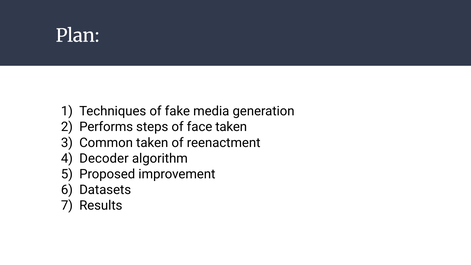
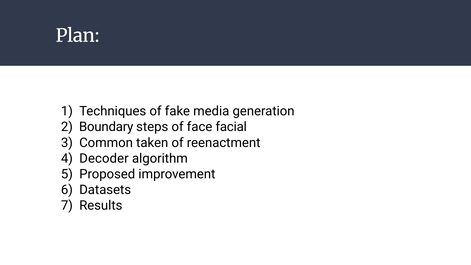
Performs: Performs -> Boundary (106, 127)
face taken: taken -> facial (231, 127)
